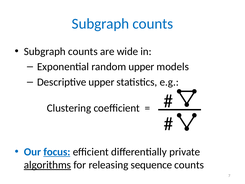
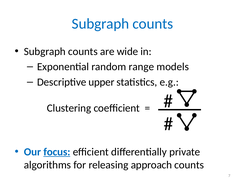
random upper: upper -> range (141, 67)
algorithms underline: present -> none (47, 165)
sequence: sequence -> approach (151, 165)
